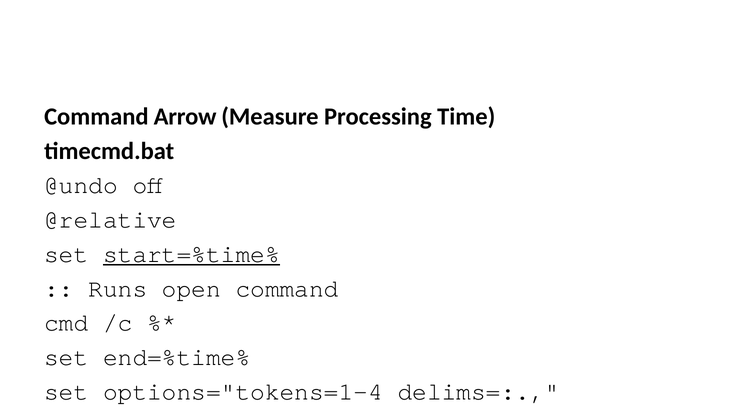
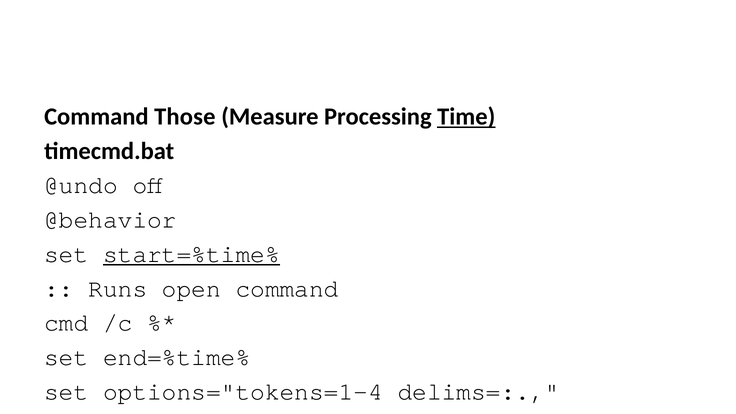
Arrow: Arrow -> Those (185, 117)
Time underline: none -> present (466, 117)
@relative: @relative -> @behavior (110, 220)
